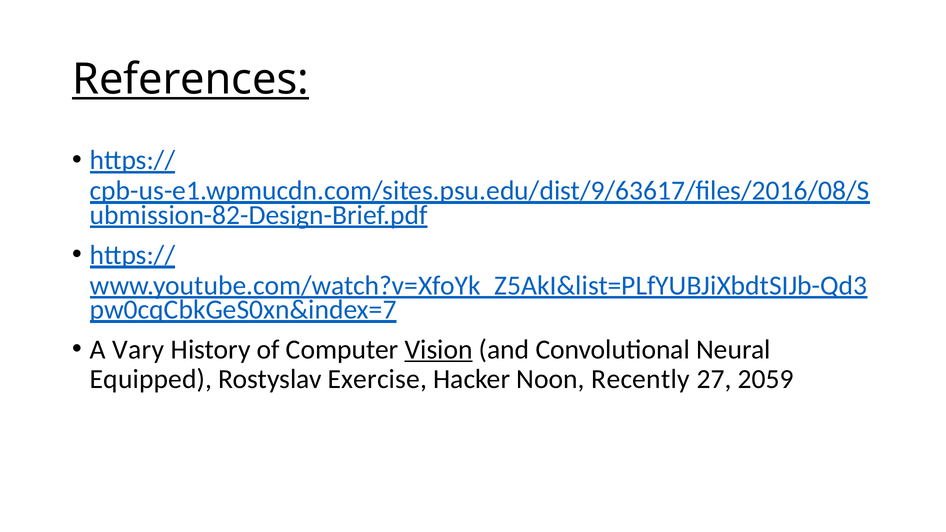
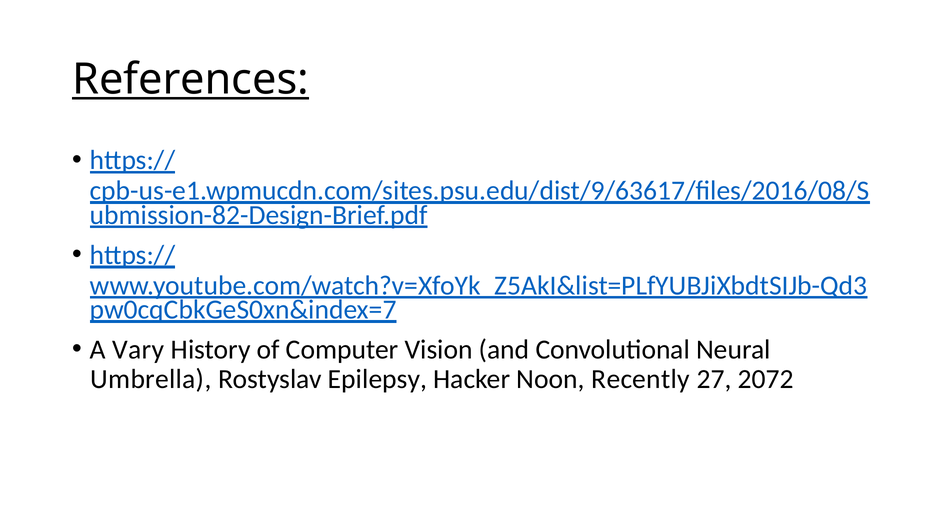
Vision underline: present -> none (439, 350)
Equipped: Equipped -> Umbrella (151, 379)
Exercise: Exercise -> Epilepsy (377, 379)
2059: 2059 -> 2072 (766, 379)
